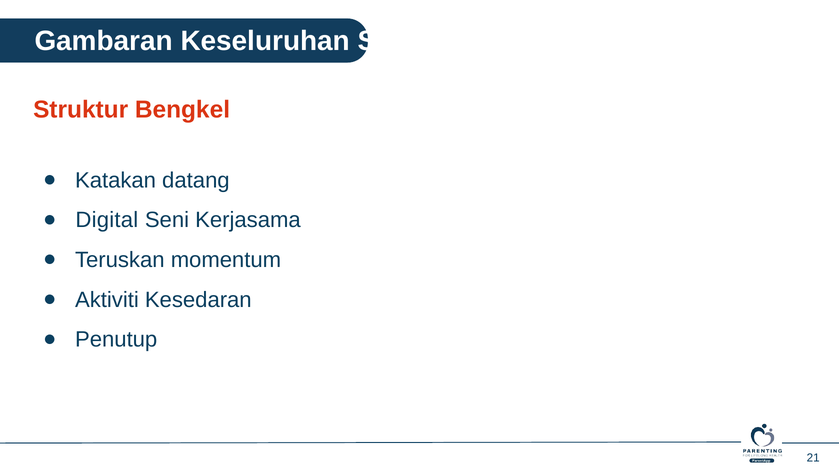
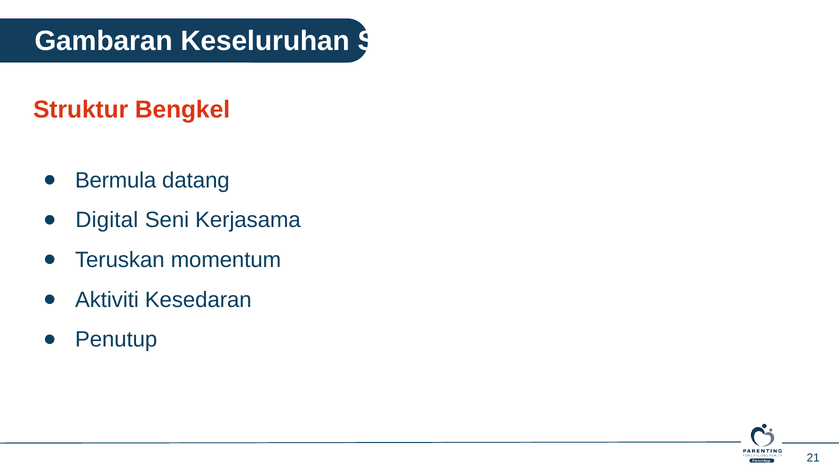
Katakan: Katakan -> Bermula (116, 180)
